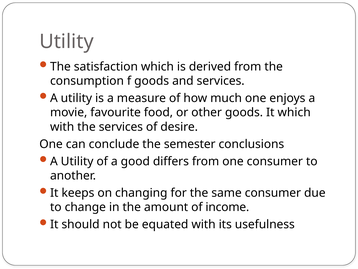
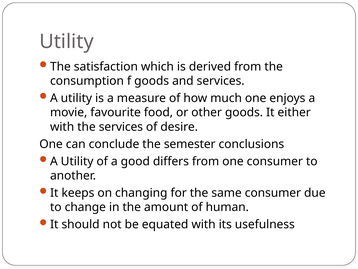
It which: which -> either (294, 112)
income: income -> human (227, 207)
